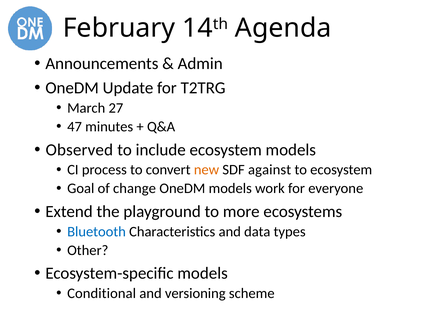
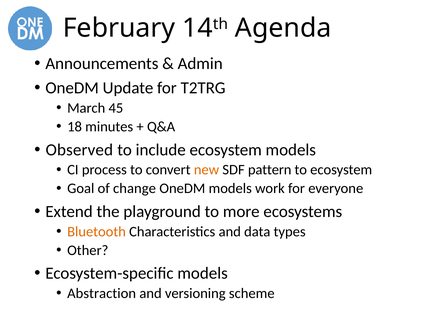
27: 27 -> 45 (116, 108)
47: 47 -> 18 (75, 127)
against: against -> pattern (270, 170)
Bluetooth colour: blue -> orange (97, 232)
Conditional: Conditional -> Abstraction (102, 294)
